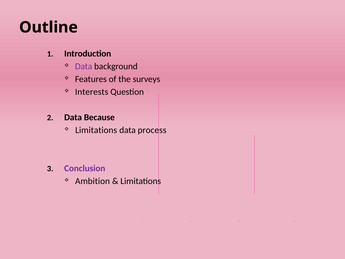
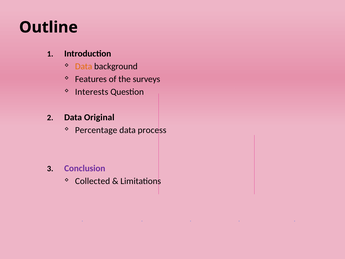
Data colour: purple -> orange (84, 66)
Because: Because -> Original (99, 117)
Limitations: Limitations -> Percentage (96, 130)
Ambition: Ambition -> Collected (93, 181)
